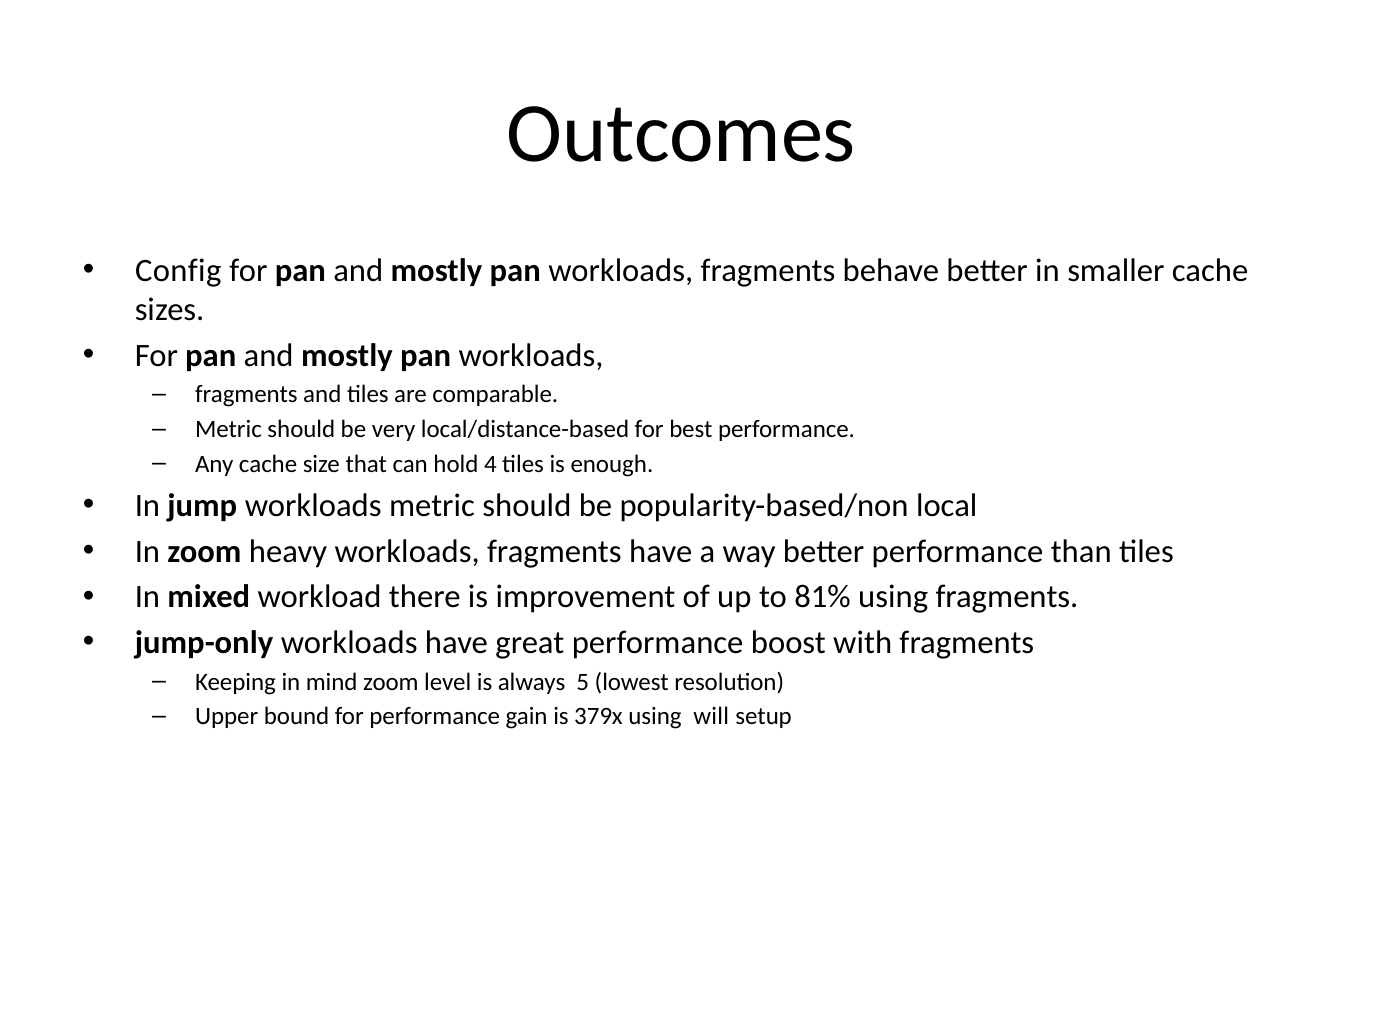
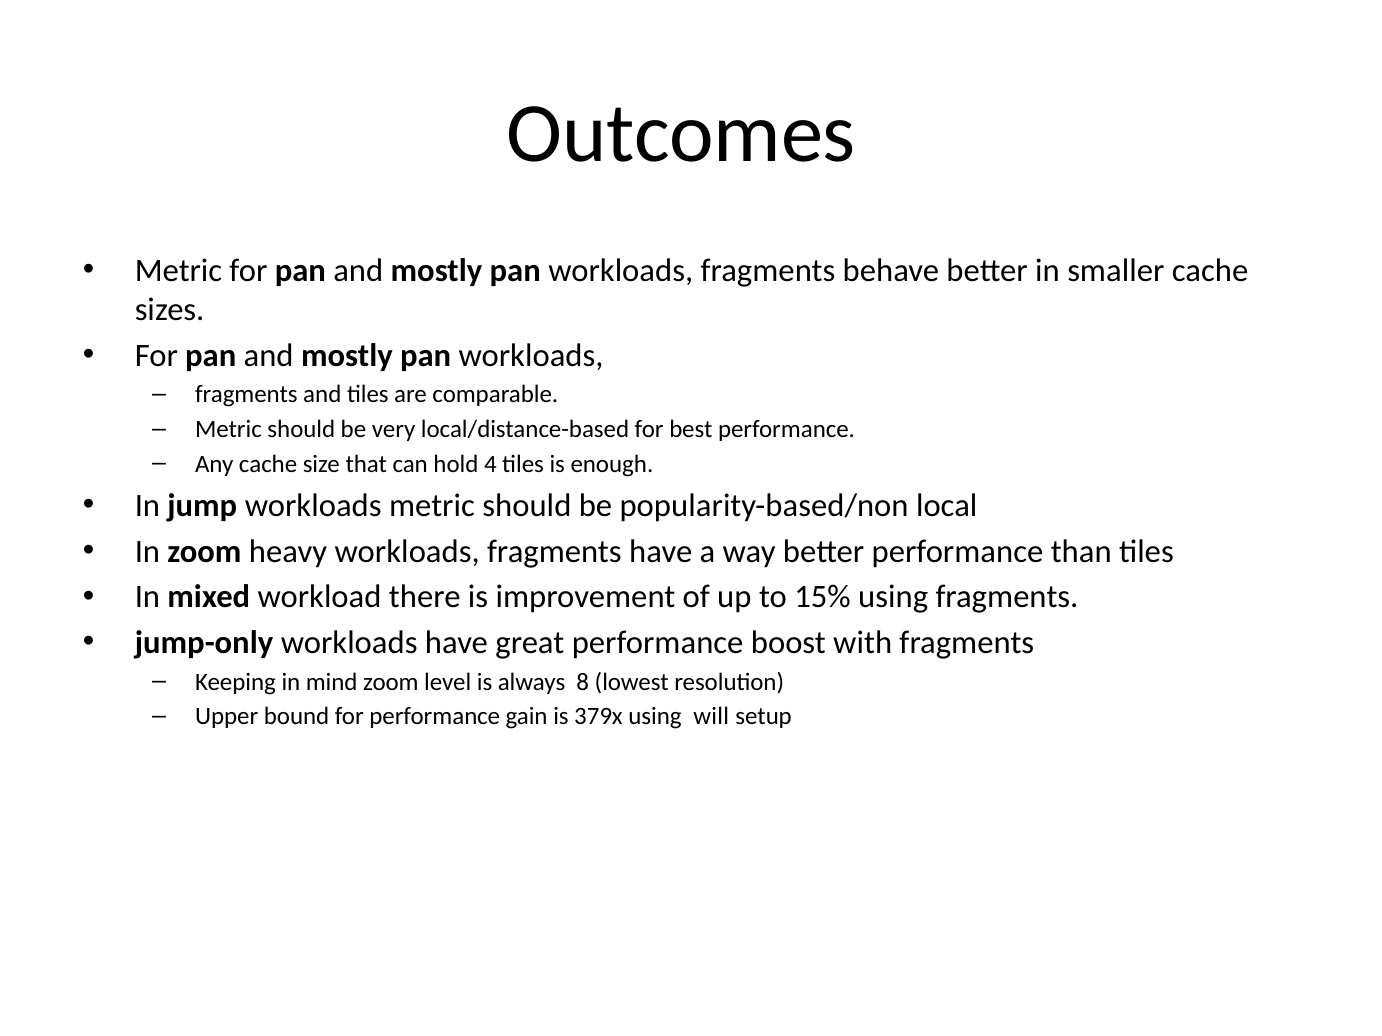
Config: Config -> Metric (178, 271)
81%: 81% -> 15% (823, 597)
5: 5 -> 8 (583, 682)
